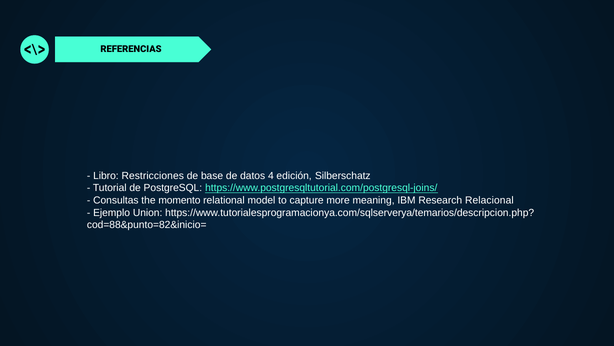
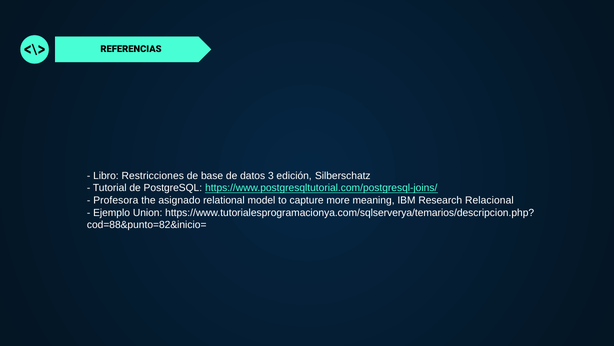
4: 4 -> 3 (271, 175)
Consultas: Consultas -> Profesora (116, 200)
momento: momento -> asignado (179, 200)
